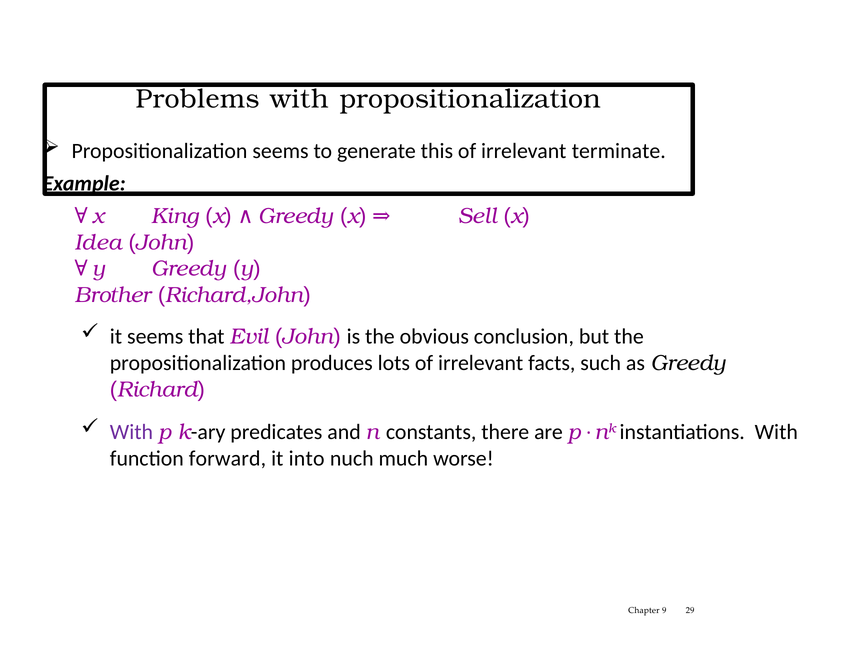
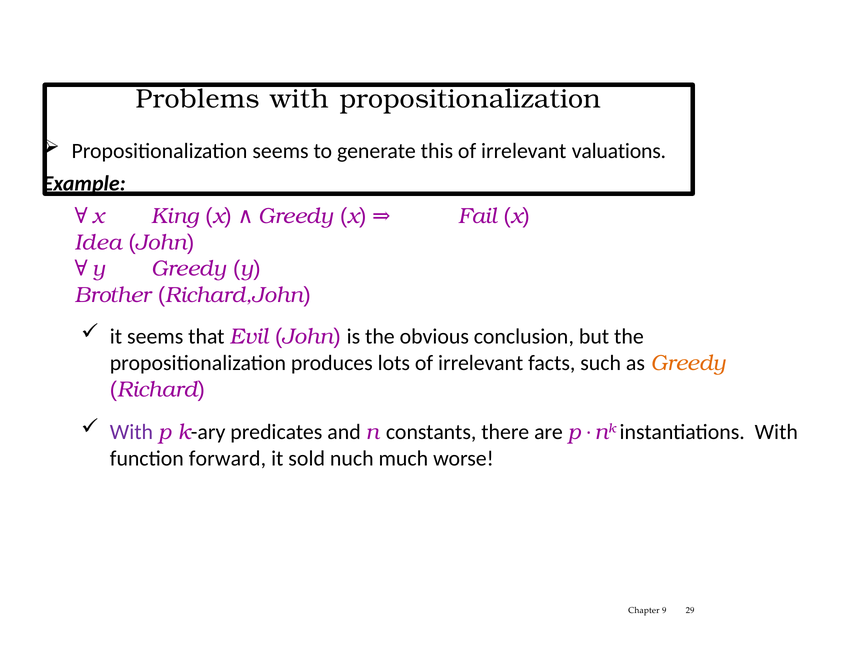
terminate: terminate -> valuations (619, 151)
Sell: Sell -> Fail (478, 216)
Greedy colour: black -> orange (688, 363)
into: into -> sold (307, 459)
